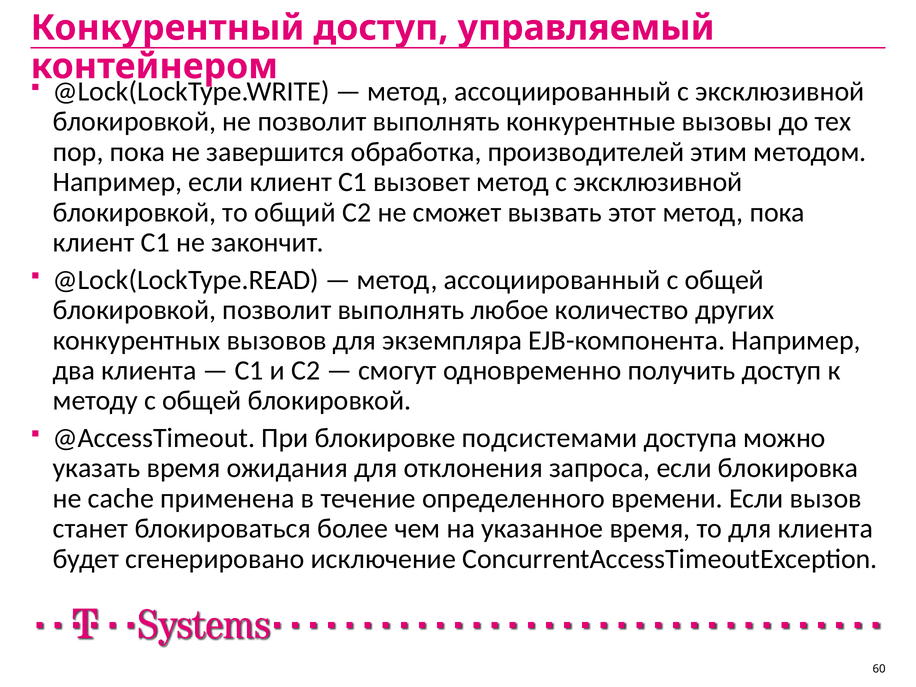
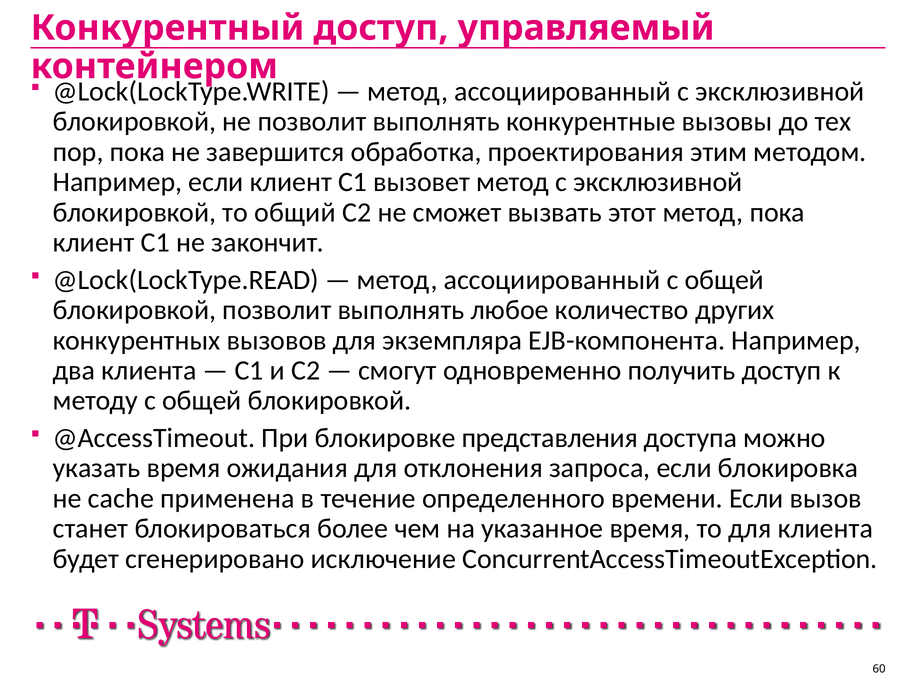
производителей: производителей -> проектирования (586, 152)
подсистемами: подсистемами -> представления (550, 438)
